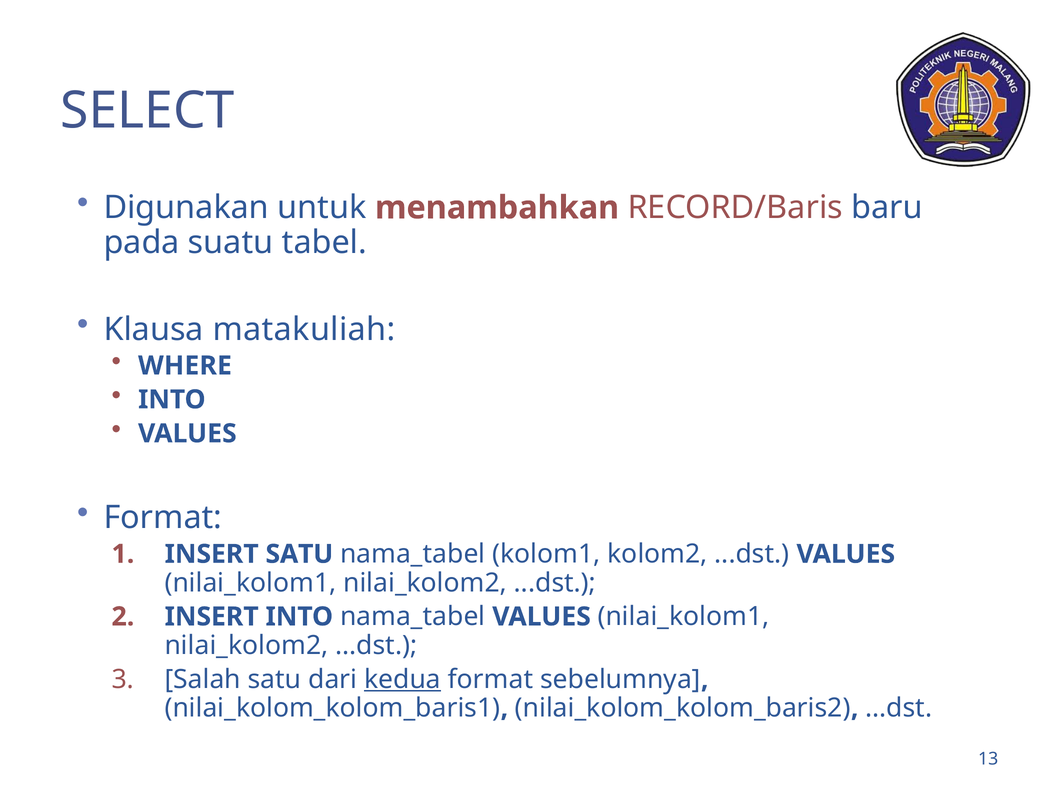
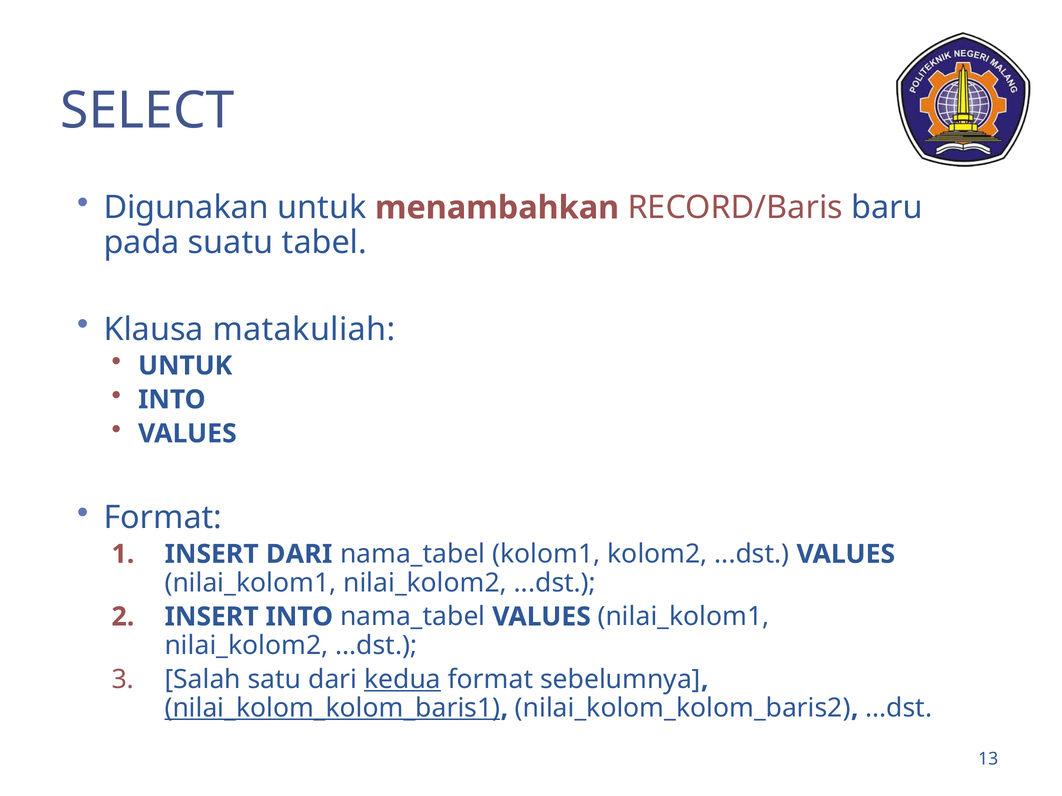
WHERE: WHERE -> UNTUK (185, 366)
INSERT SATU: SATU -> DARI (299, 554)
nilai_kolom_kolom_baris1 underline: none -> present (332, 708)
